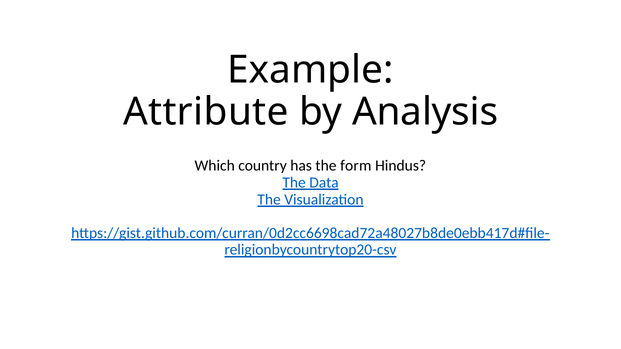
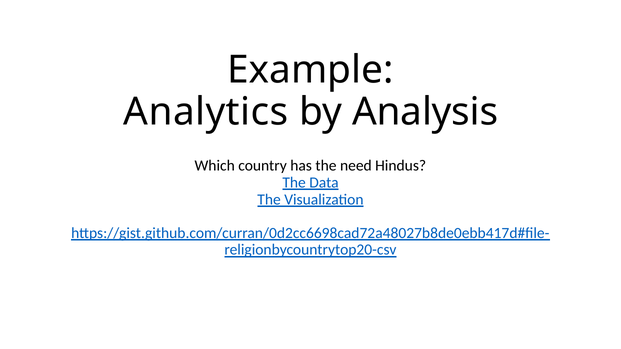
Attribute: Attribute -> Analytics (206, 112)
form: form -> need (356, 166)
